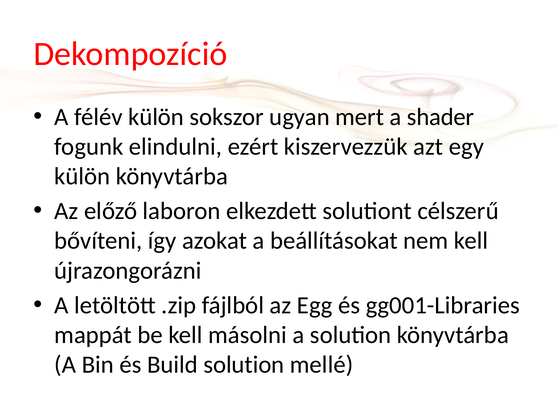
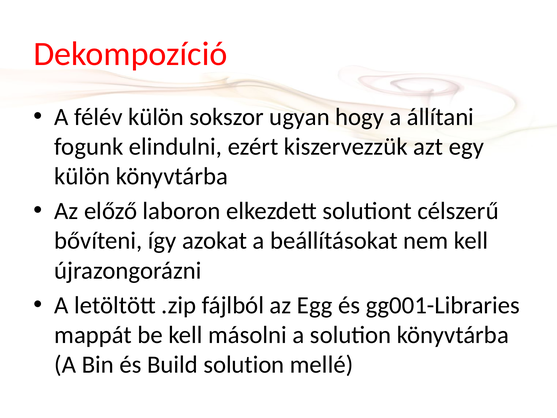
mert: mert -> hogy (360, 117)
shader: shader -> állítani (440, 117)
